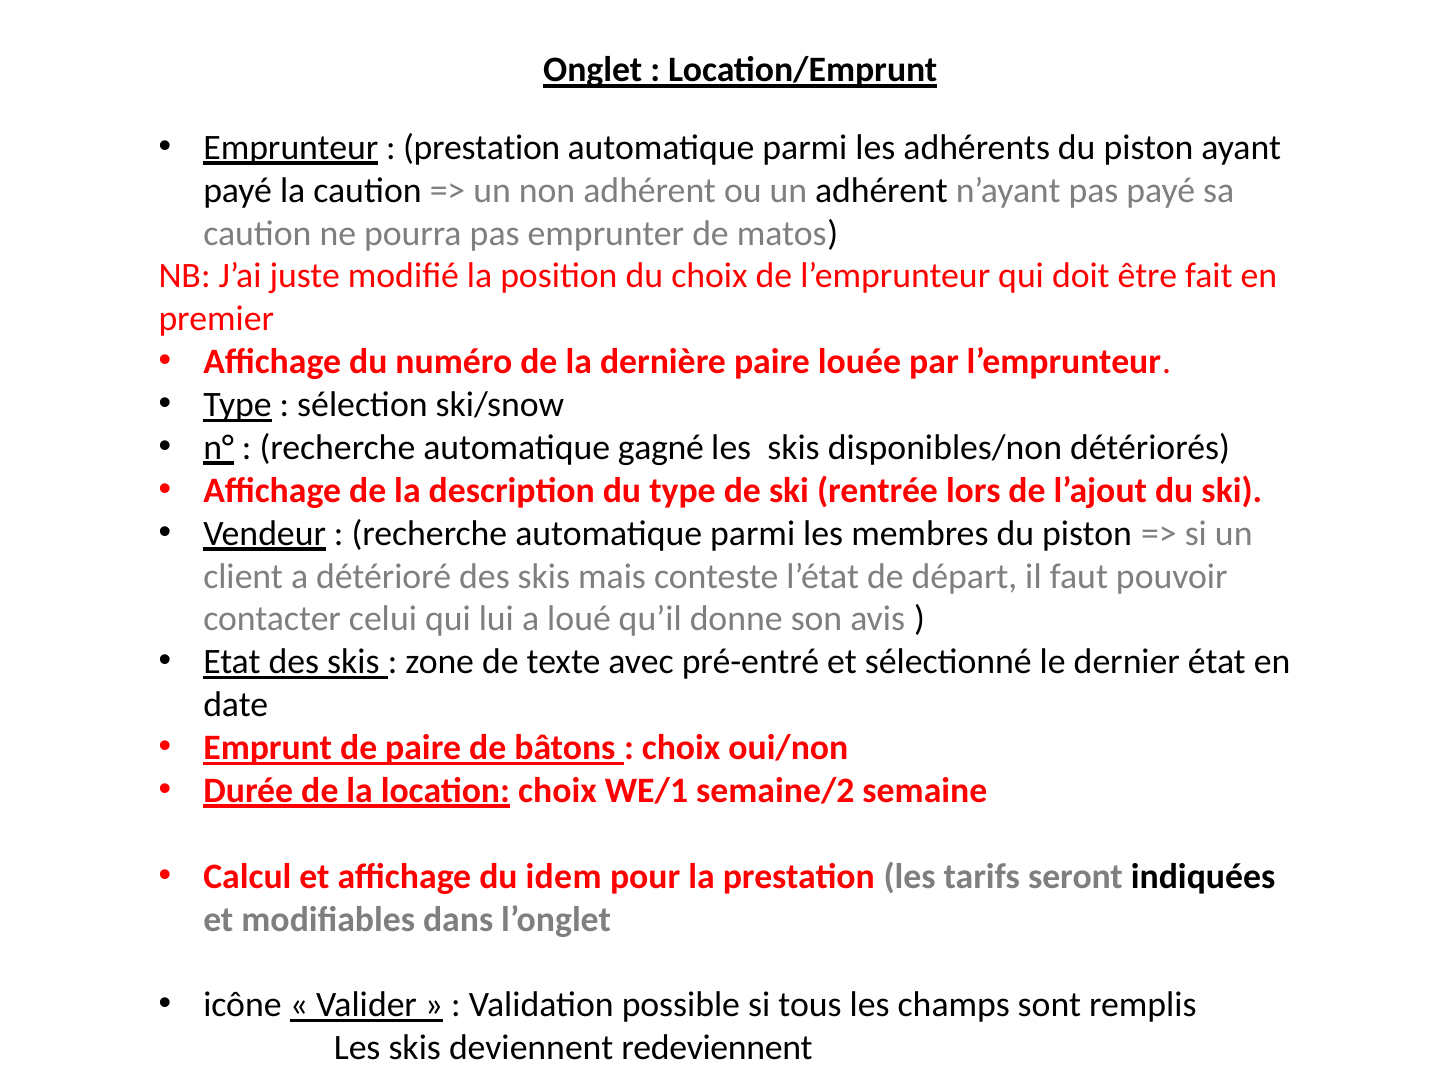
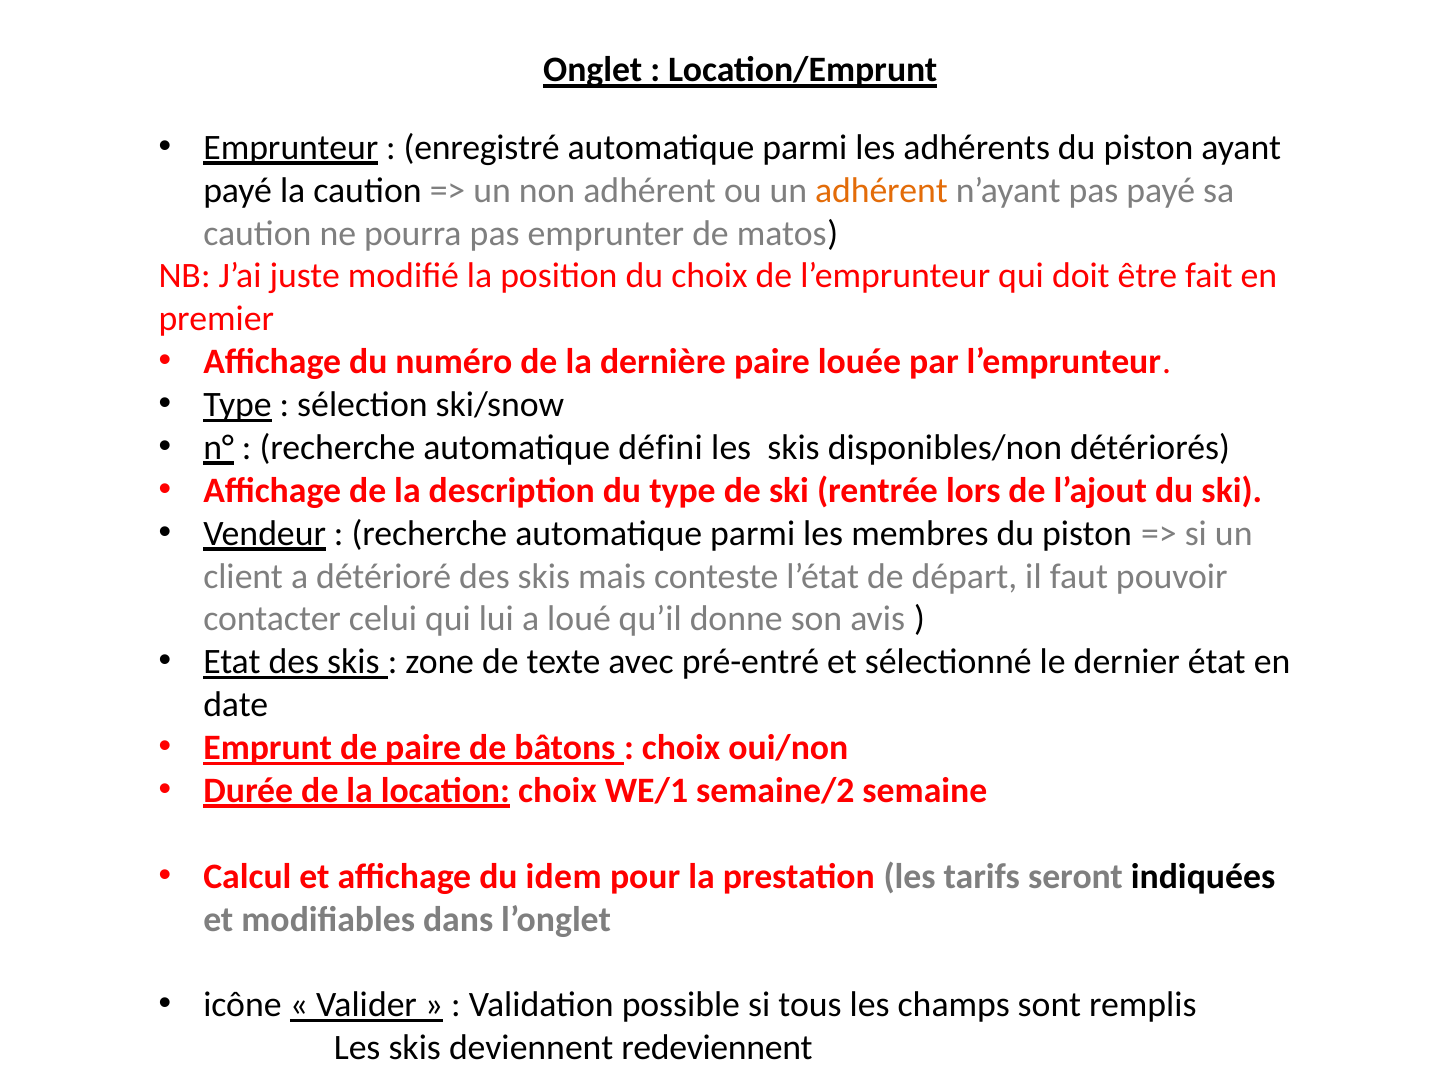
prestation: prestation -> enregistré (482, 148)
adhérent colour: black -> orange (881, 190)
gagné: gagné -> défini (661, 448)
